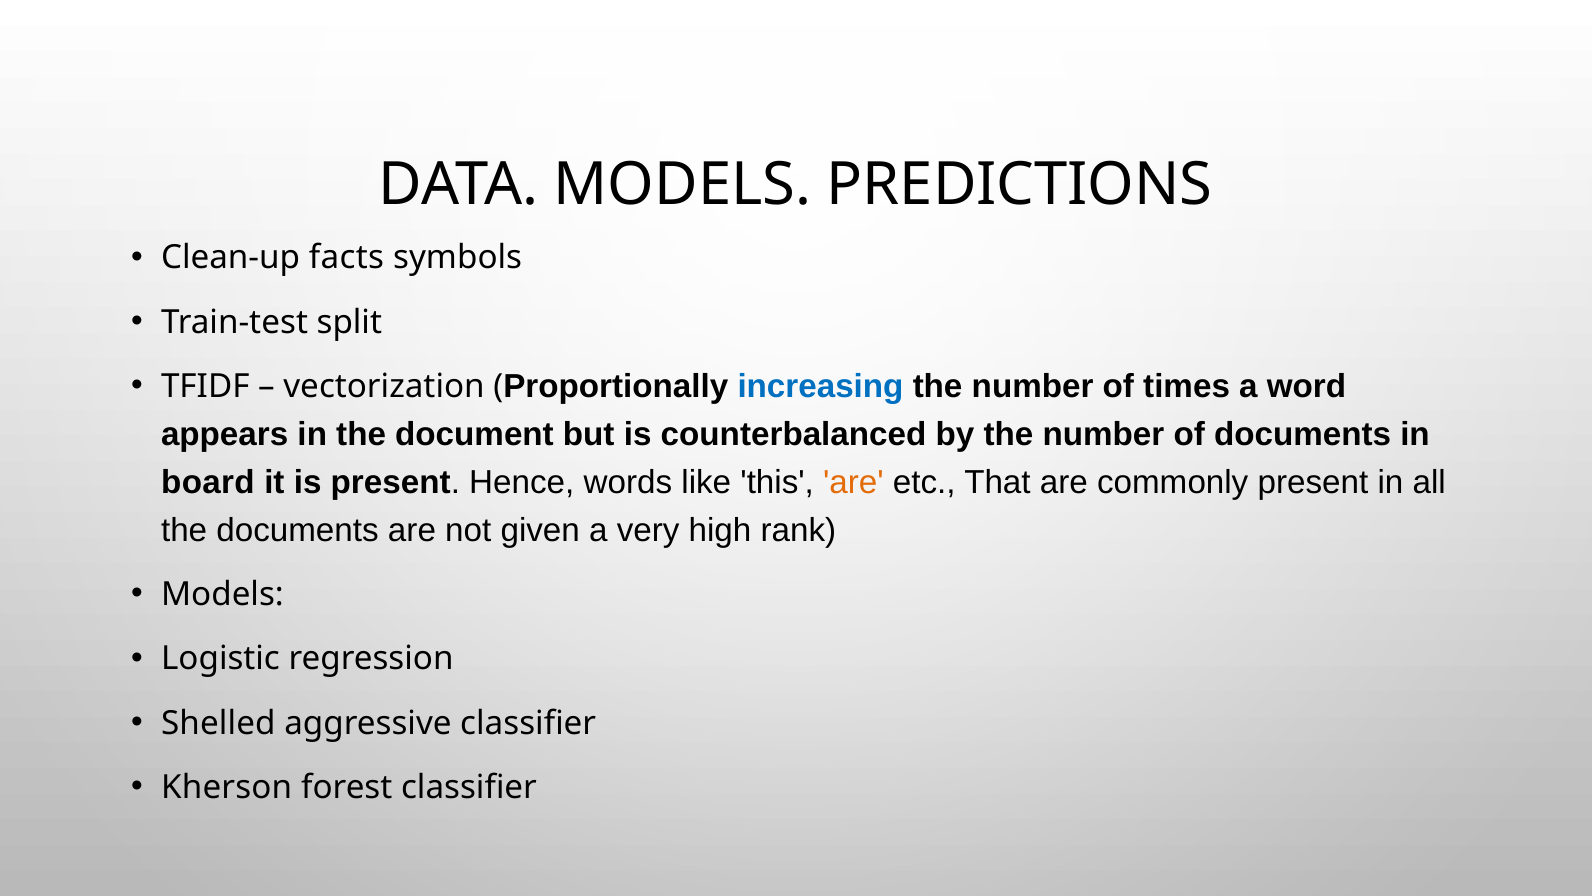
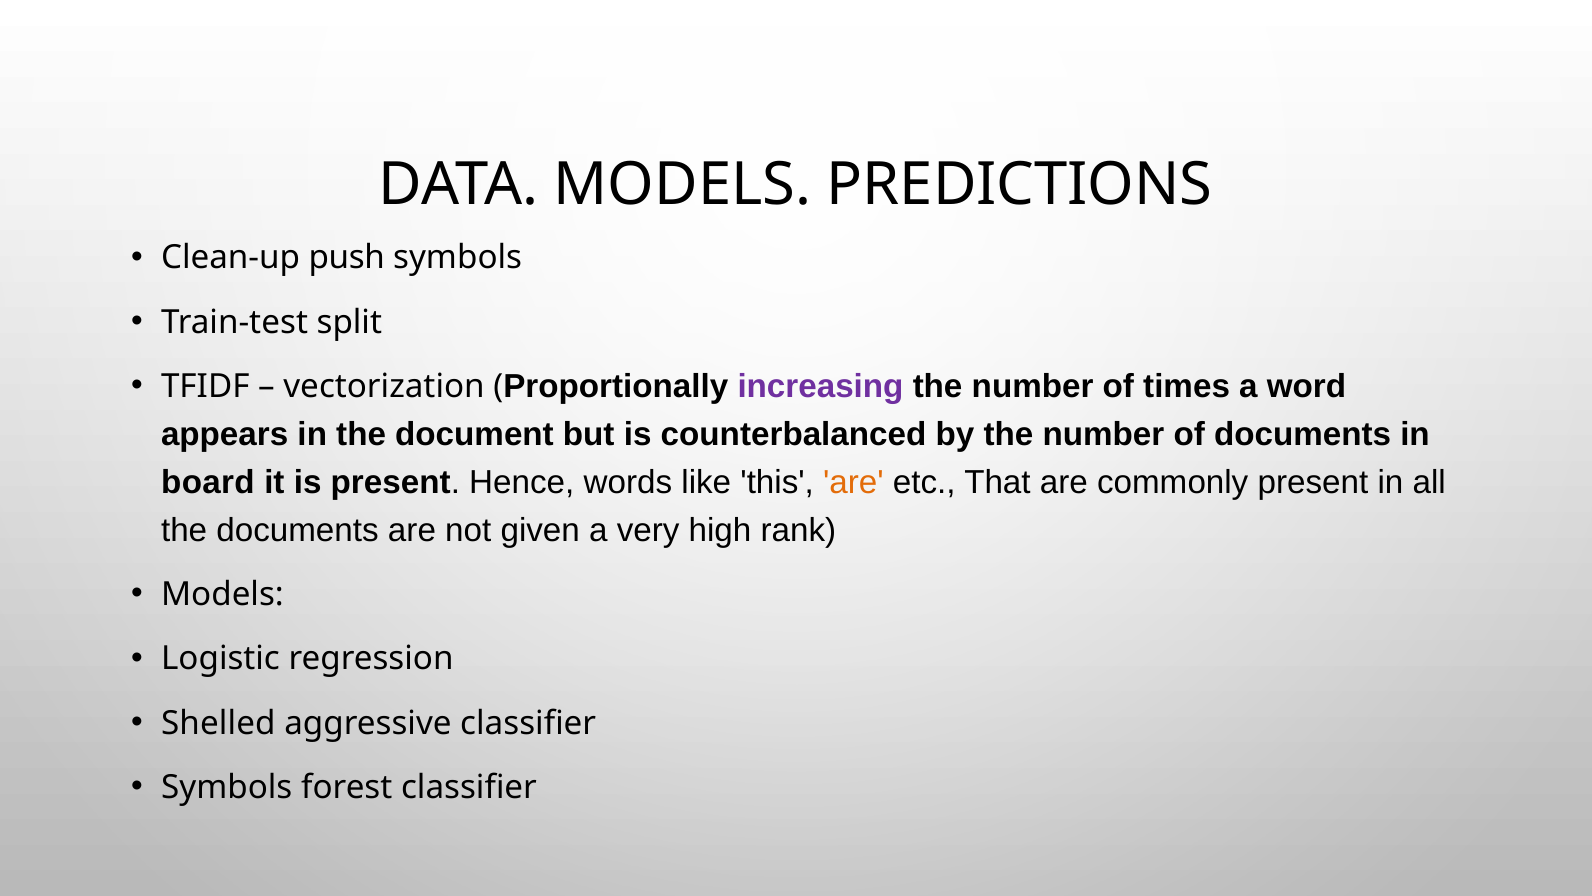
facts: facts -> push (347, 258)
increasing colour: blue -> purple (820, 387)
Kherson: Kherson -> Symbols (227, 787)
